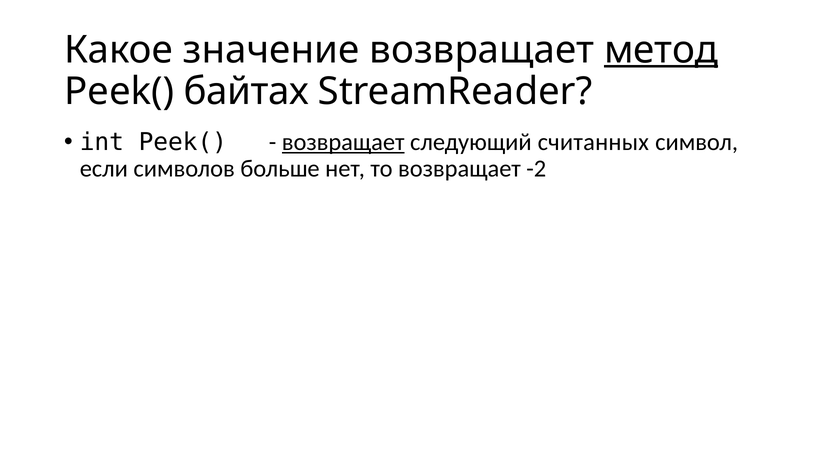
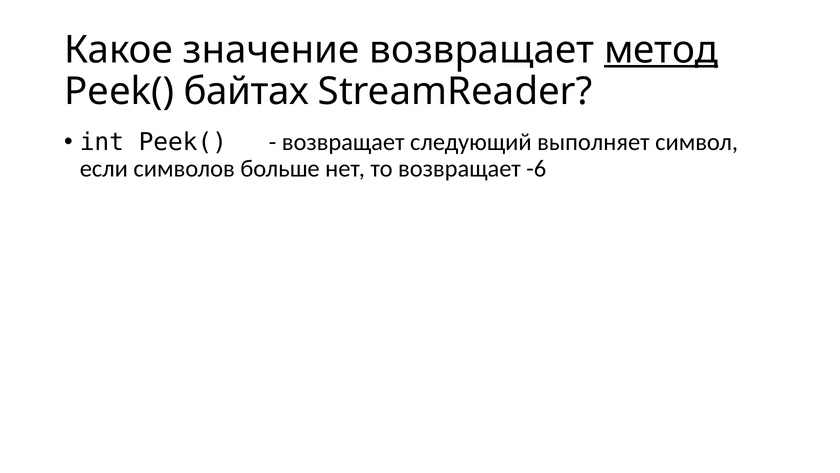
возвращает underline: present -> none (343, 142)
считанных: считанных -> выполняет (593, 142)
-2: -2 -> -6 (536, 168)
